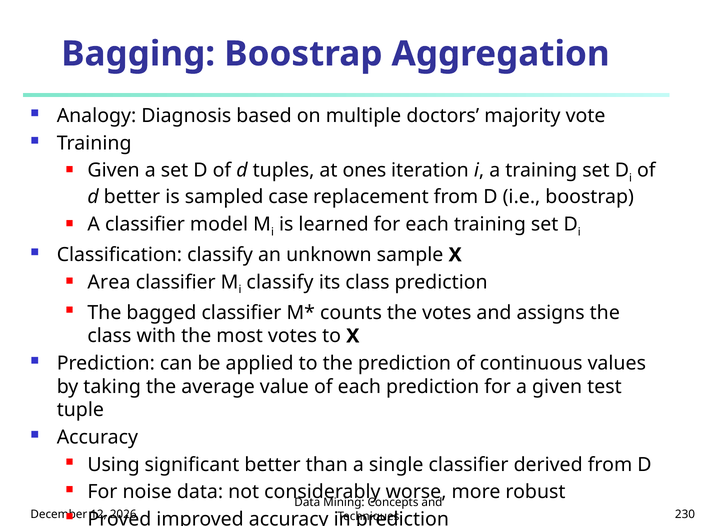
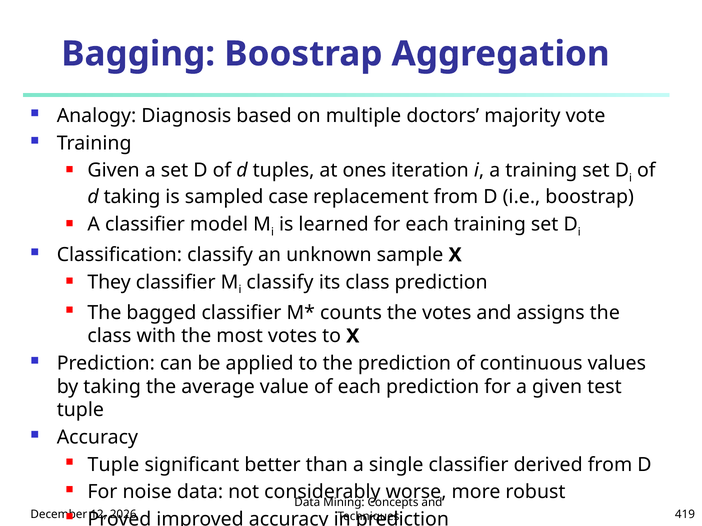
d better: better -> taking (132, 197)
Area: Area -> They (109, 282)
Using: Using -> Tuple (113, 465)
230: 230 -> 419 (685, 515)
